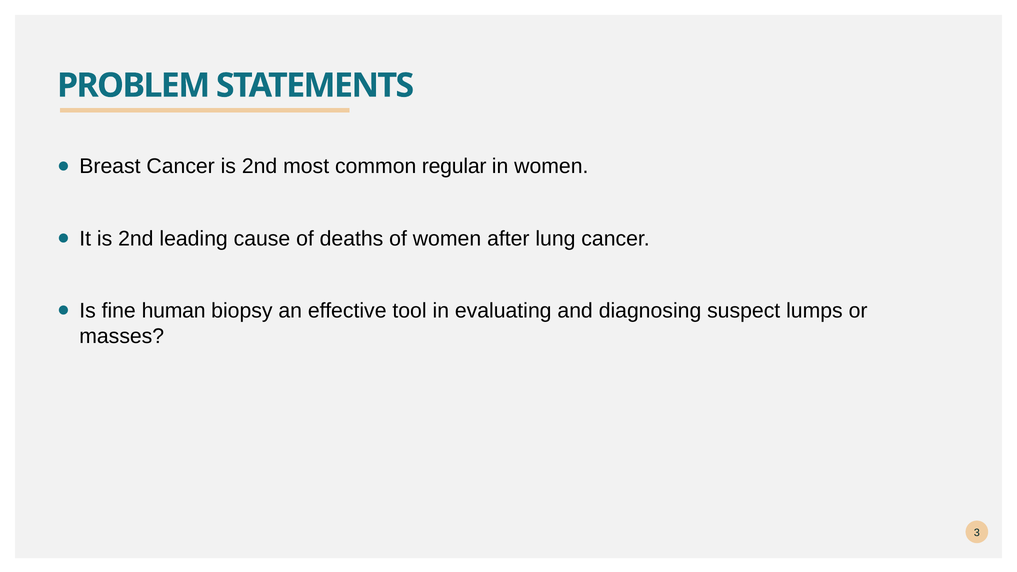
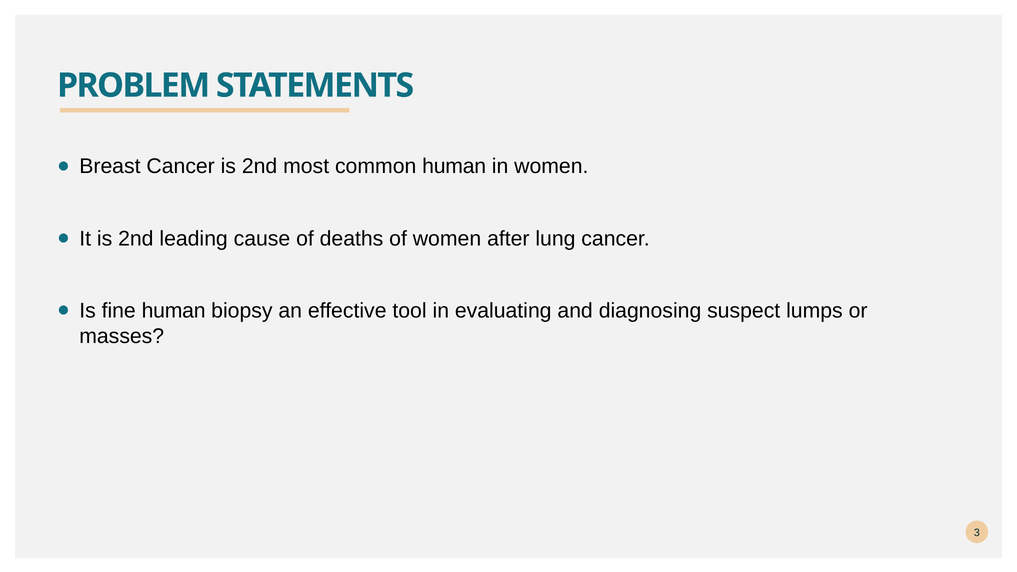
common regular: regular -> human (454, 166)
